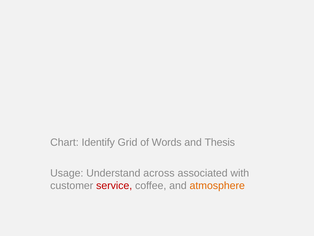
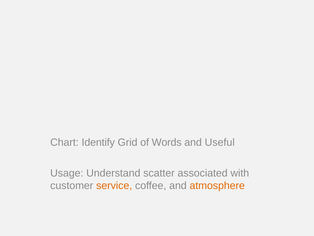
Thesis: Thesis -> Useful (220, 142)
across: across -> scatter (159, 173)
service colour: red -> orange (114, 185)
